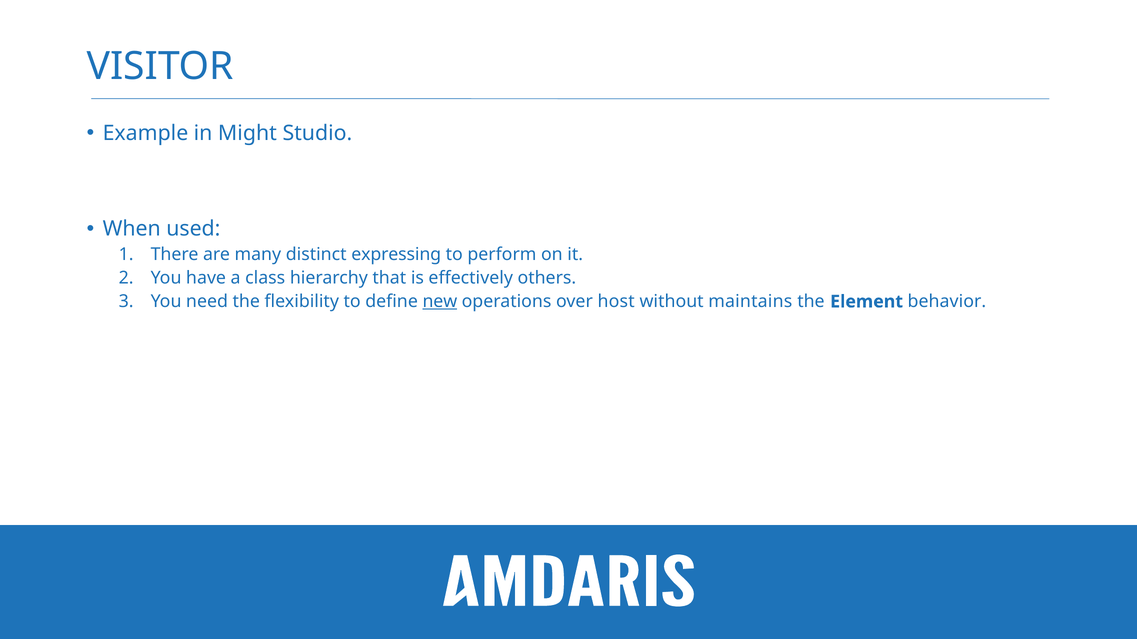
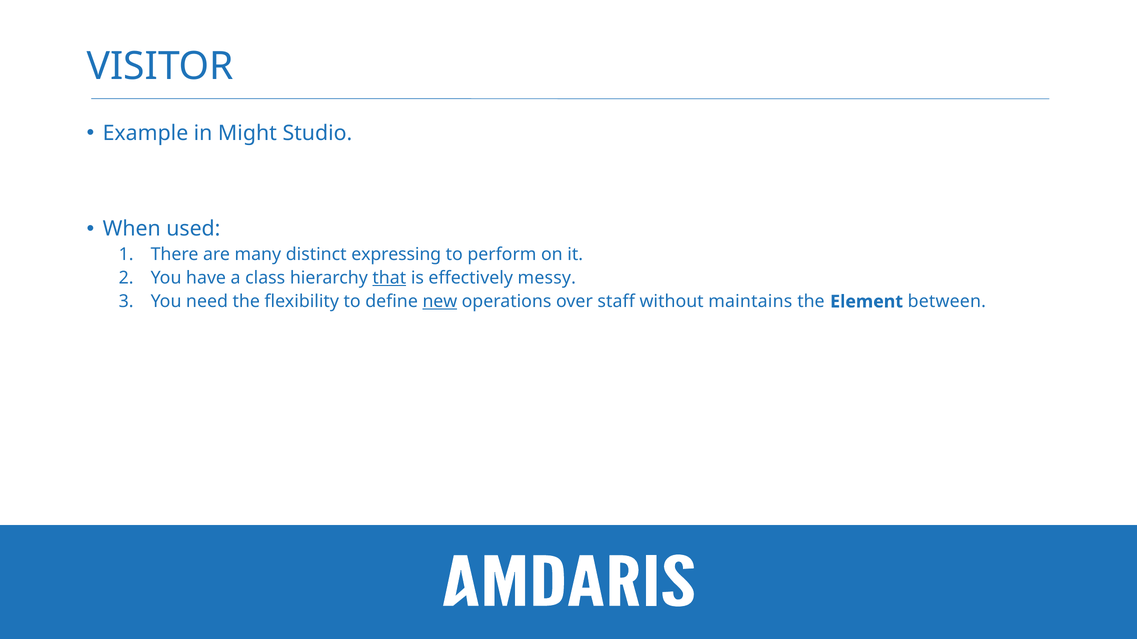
that underline: none -> present (389, 278)
others: others -> messy (547, 278)
host: host -> staff (616, 302)
behavior: behavior -> between (947, 302)
